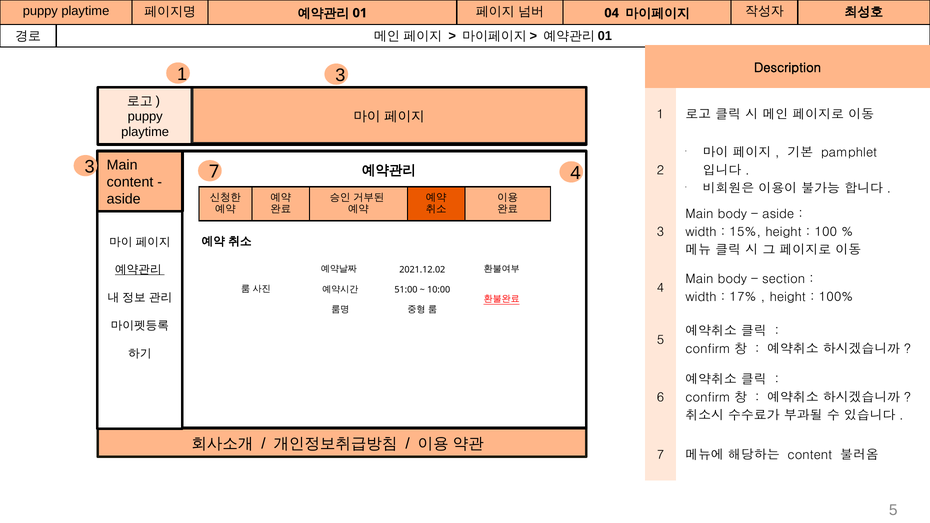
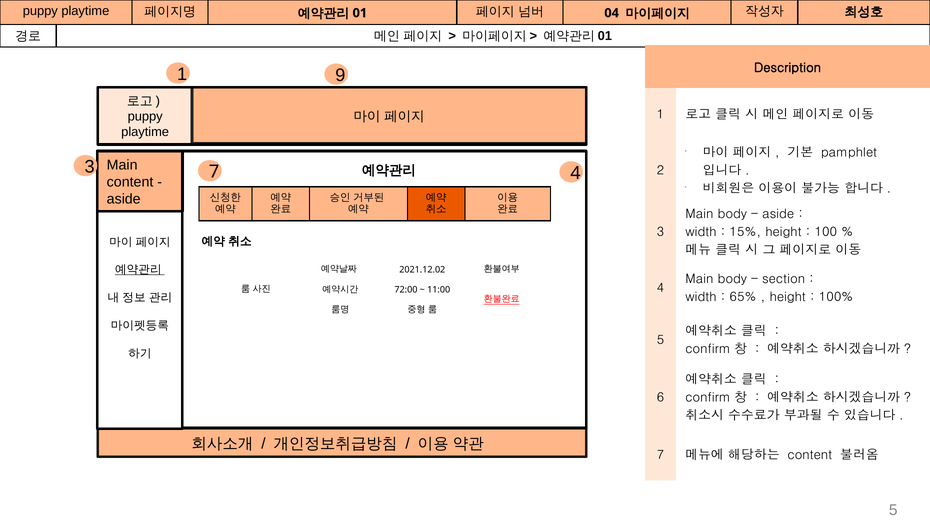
1 3: 3 -> 9 (340, 75)
51:00: 51:00 -> 72:00 (406, 290)
10:00: 10:00 -> 11:00 (439, 290)
17%: 17% -> 65% (743, 297)
